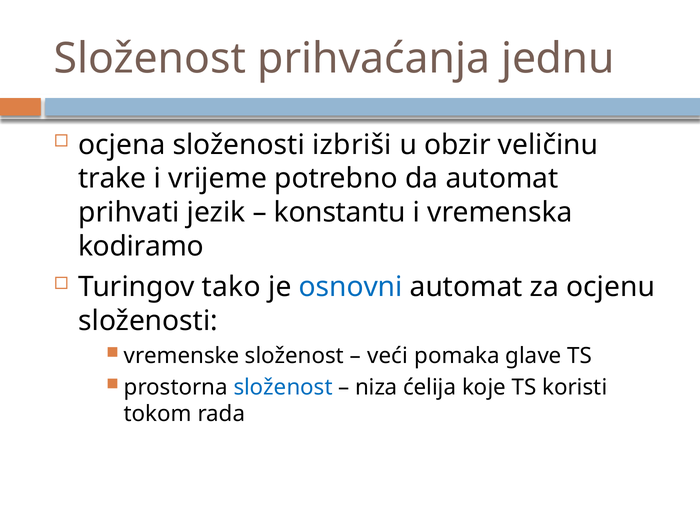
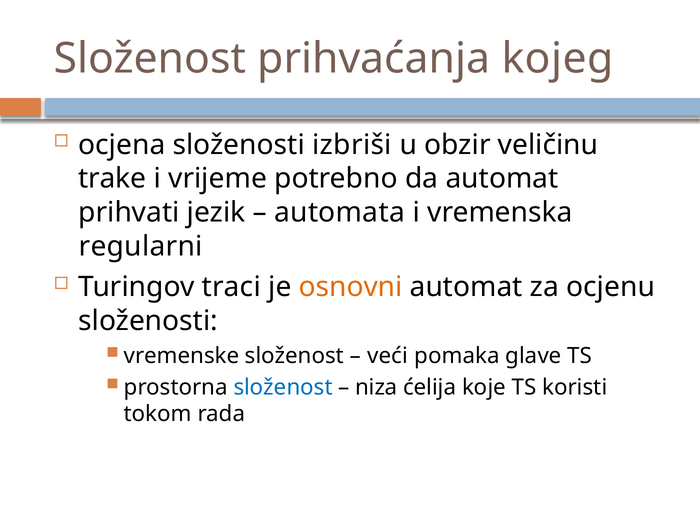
jednu: jednu -> kojeg (558, 58)
konstantu: konstantu -> automata (340, 213)
kodiramo: kodiramo -> regularni (141, 246)
tako: tako -> traci (231, 287)
osnovni colour: blue -> orange (351, 287)
